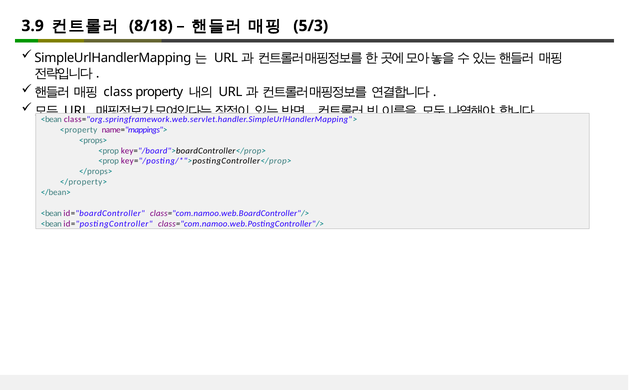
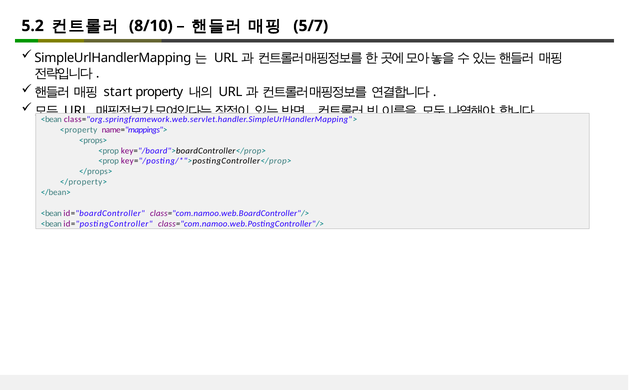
3.9: 3.9 -> 5.2 (33, 26)
8/18: 8/18 -> 8/10 (151, 26)
5/3: 5/3 -> 5/7 (311, 26)
class: class -> start (118, 92)
